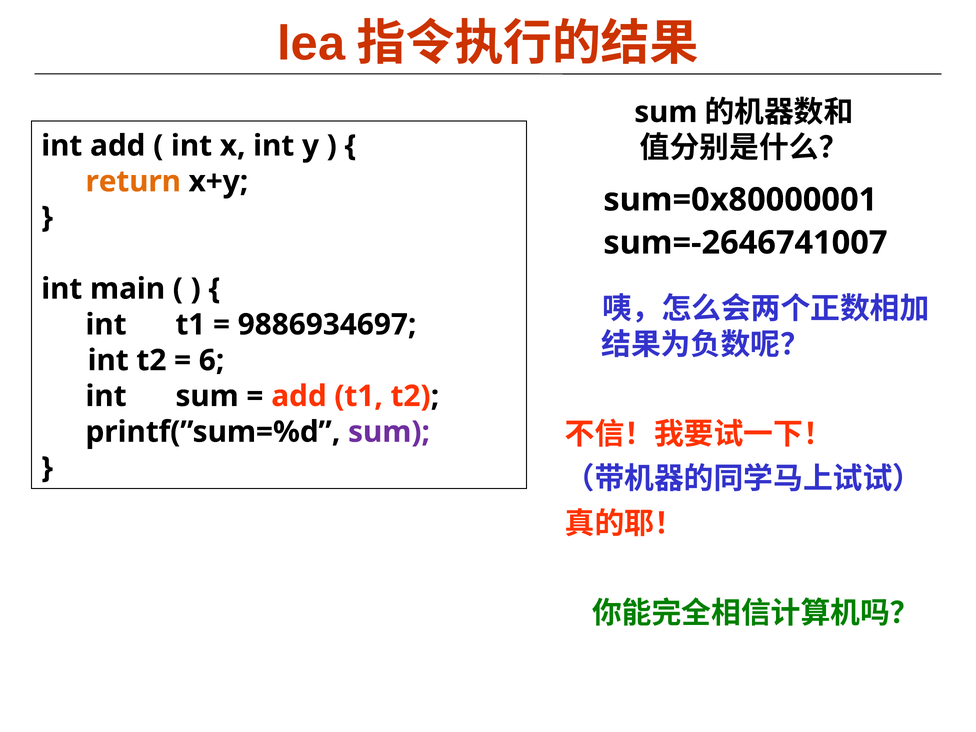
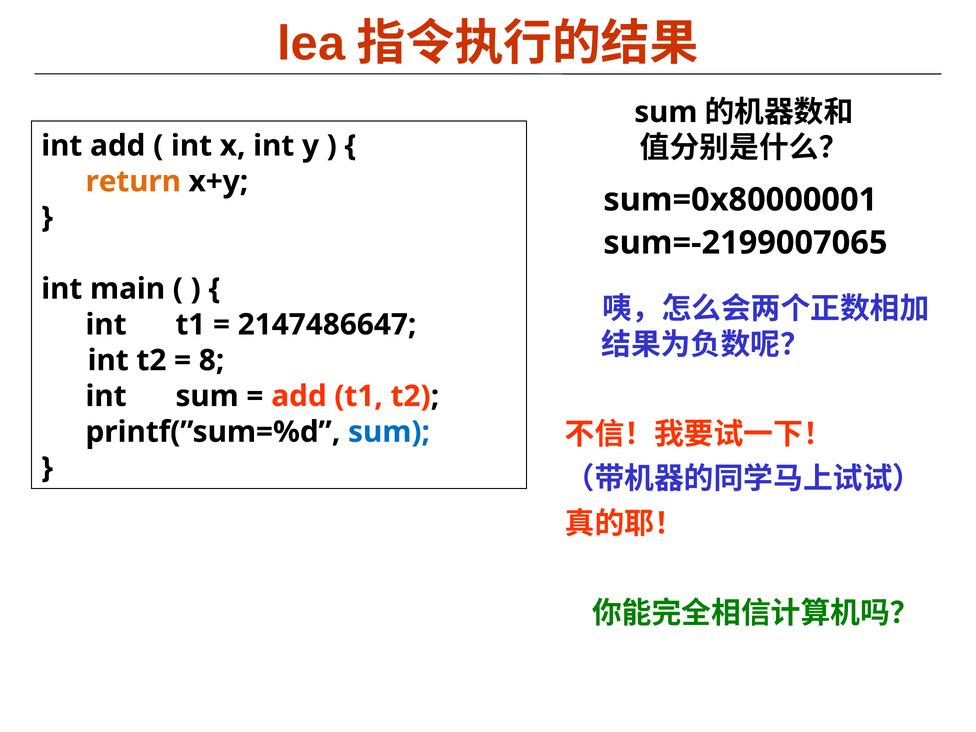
sum=-2646741007: sum=-2646741007 -> sum=-2199007065 (745, 243)
9886934697: 9886934697 -> 2147486647 (327, 325)
6: 6 -> 8 (212, 360)
sum colour: purple -> blue (389, 432)
